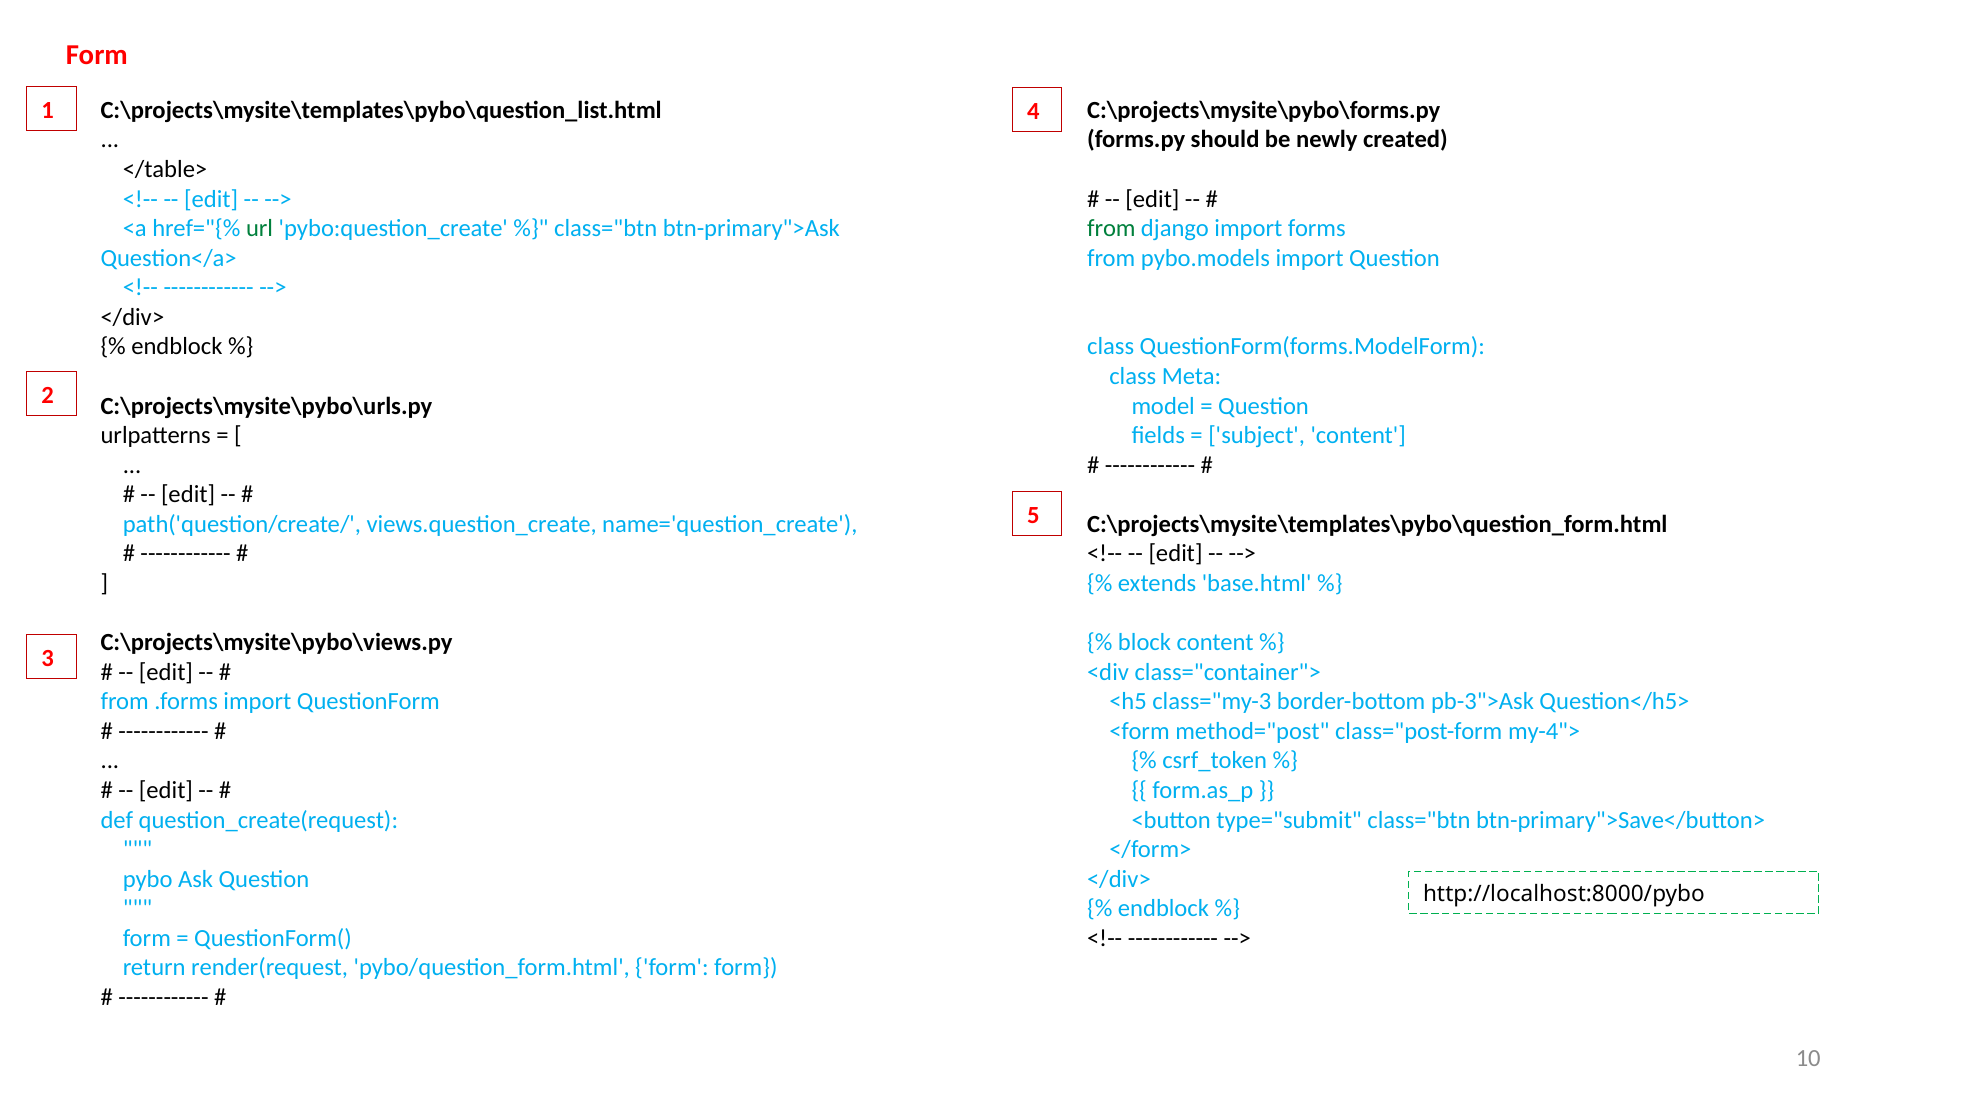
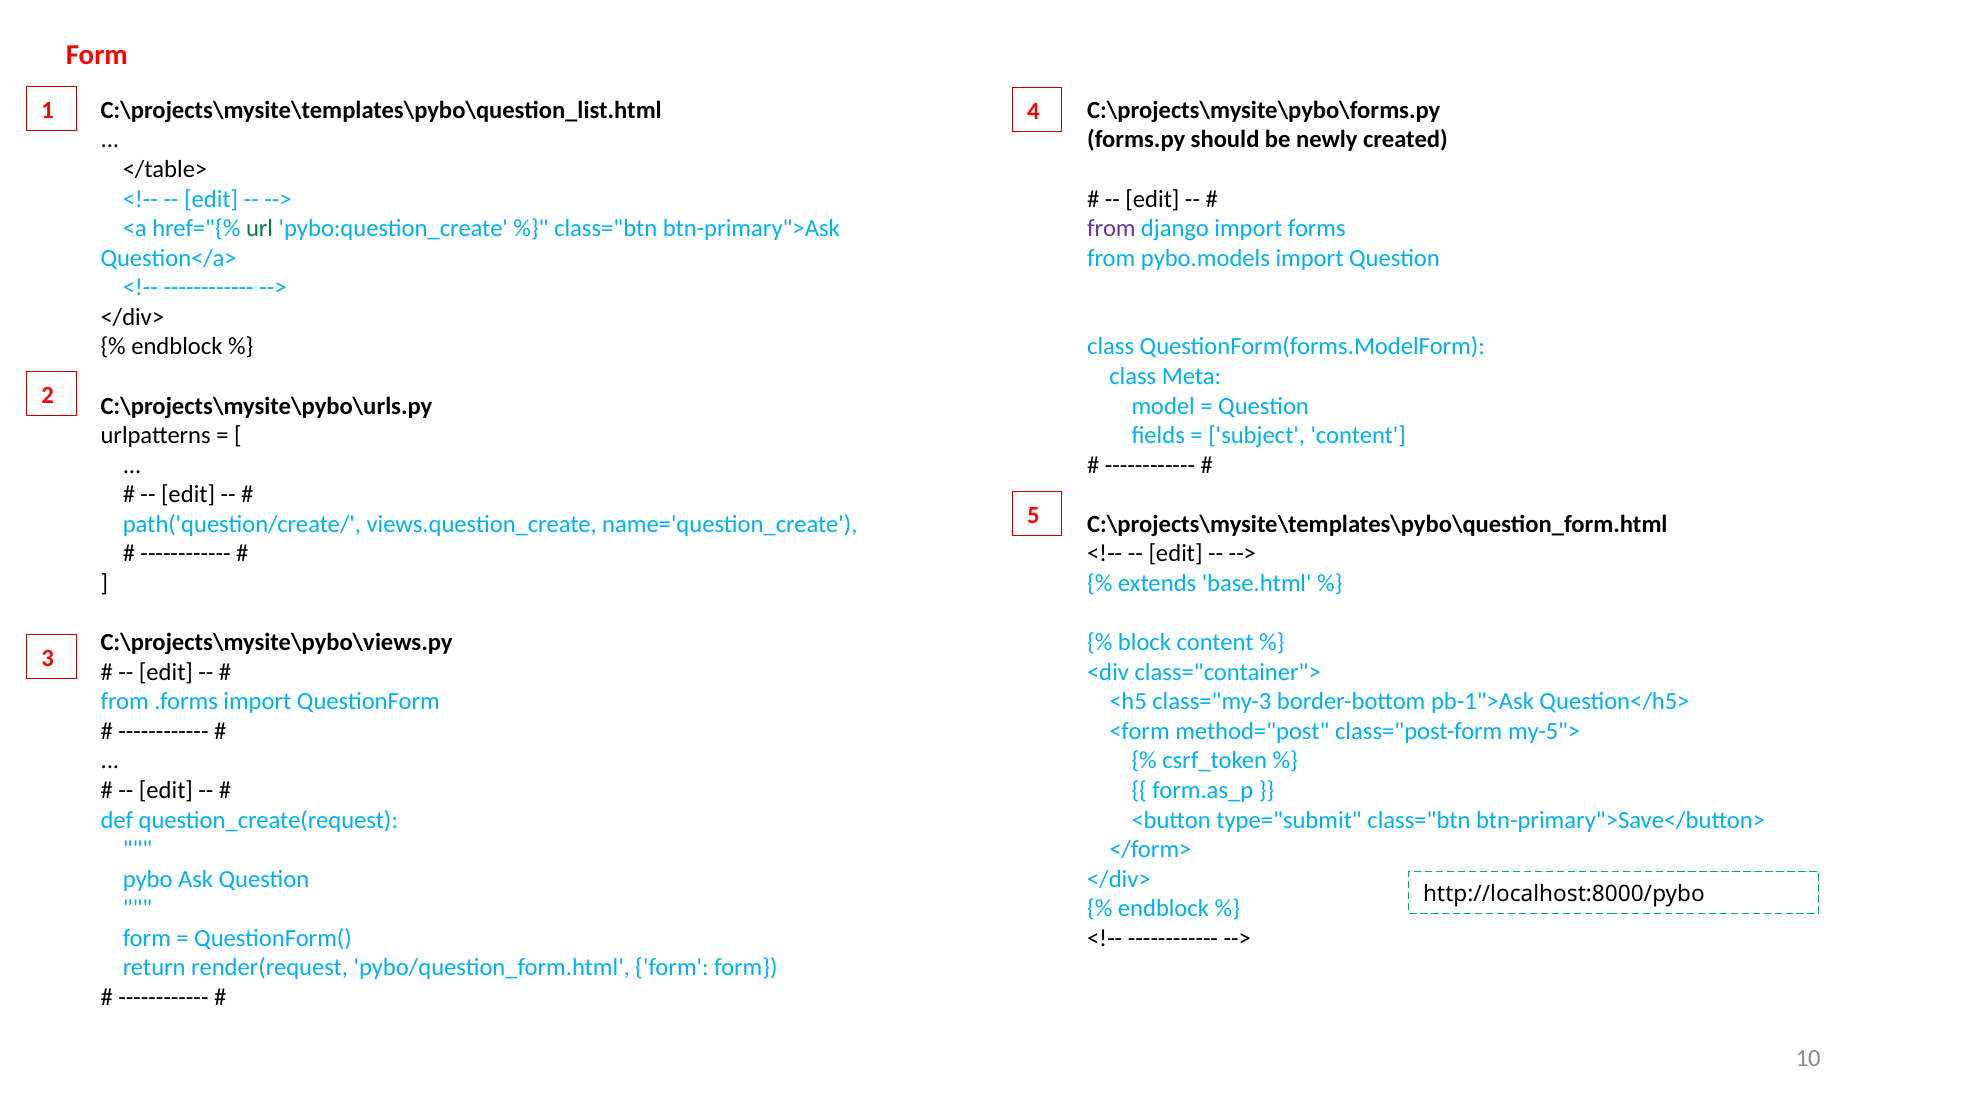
from colour: green -> purple (1111, 228)
pb-3">Ask: pb-3">Ask -> pb-1">Ask (1482, 701)
my-4">: my-4"> -> my-5"> (1544, 731)
